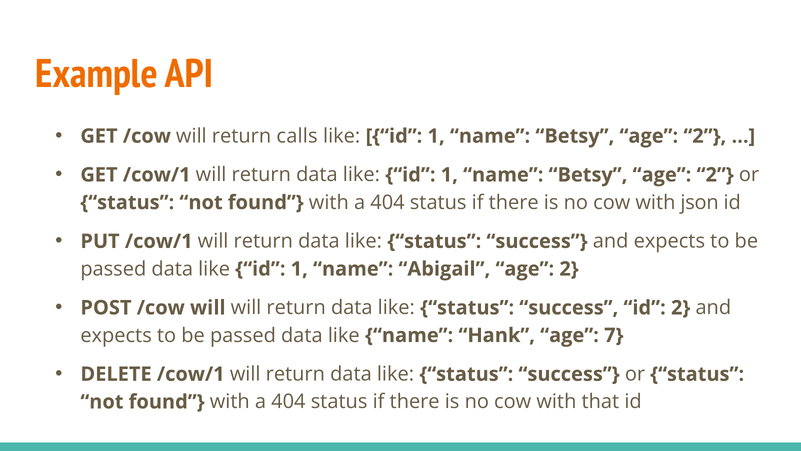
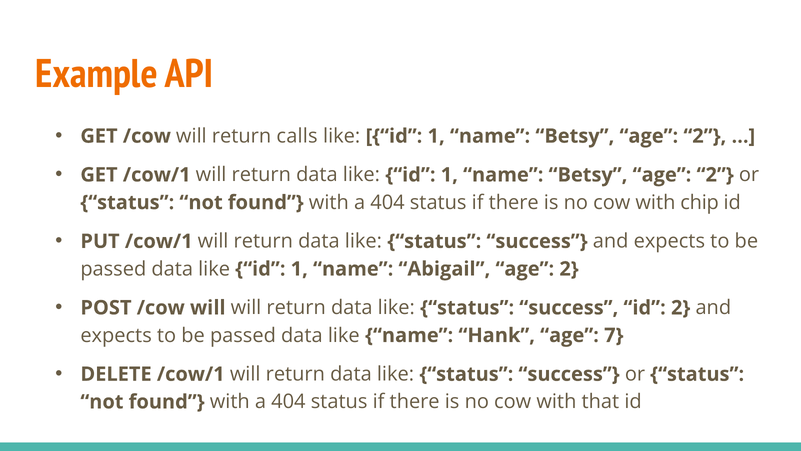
json: json -> chip (700, 202)
